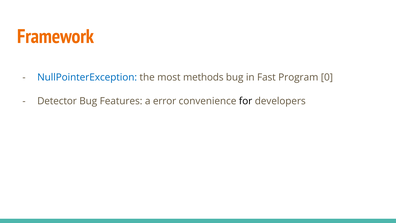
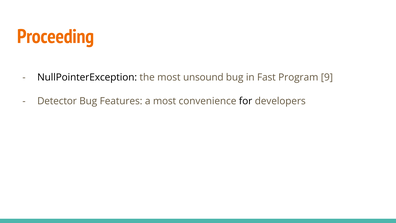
Framework: Framework -> Proceeding (56, 36)
NullPointerException colour: blue -> black (87, 77)
methods: methods -> unsound (203, 77)
0: 0 -> 9 (327, 77)
a error: error -> most (165, 101)
